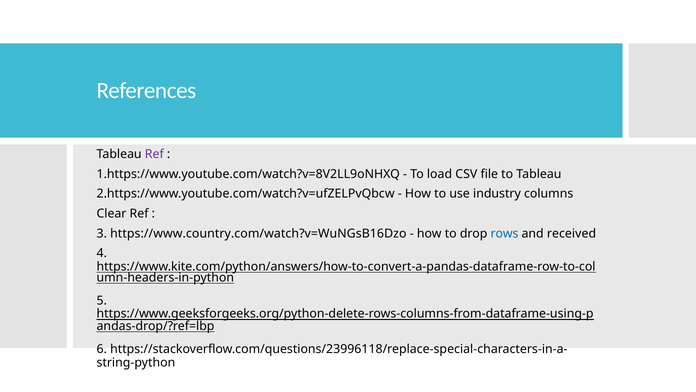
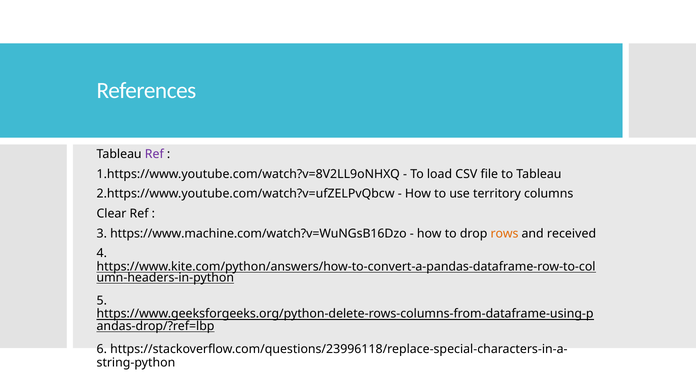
industry: industry -> territory (497, 194)
https://www.country.com/watch?v=WuNGsB16Dzo: https://www.country.com/watch?v=WuNGsB16Dzo -> https://www.machine.com/watch?v=WuNGsB16Dzo (258, 233)
rows colour: blue -> orange (505, 233)
